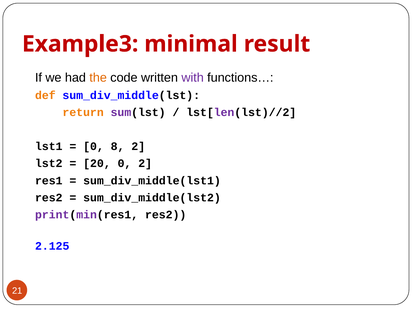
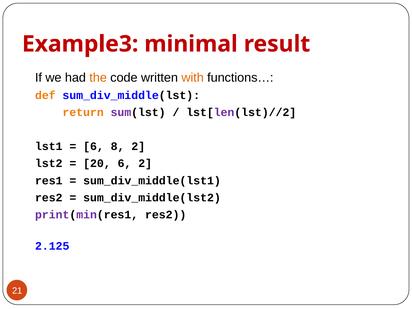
with colour: purple -> orange (193, 78)
0: 0 -> 6 (93, 147)
20 0: 0 -> 6 (124, 164)
